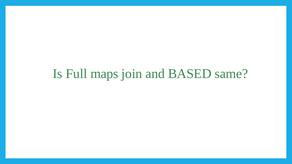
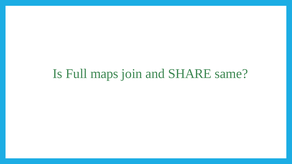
BASED: BASED -> SHARE (190, 74)
